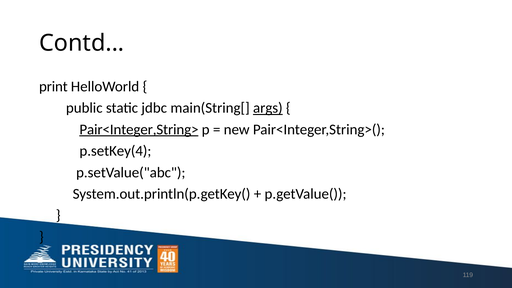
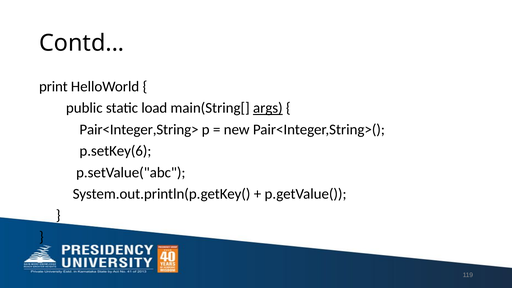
jdbc: jdbc -> load (154, 108)
Pair<Integer,String> underline: present -> none (139, 130)
p.setKey(4: p.setKey(4 -> p.setKey(6 (115, 151)
